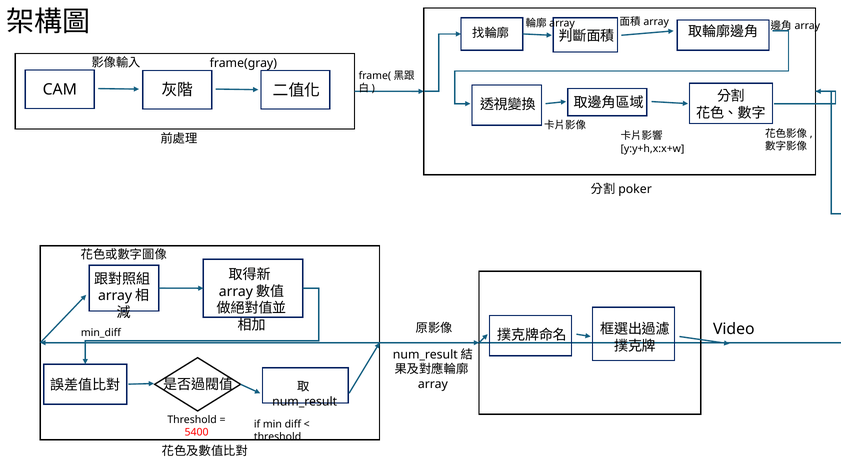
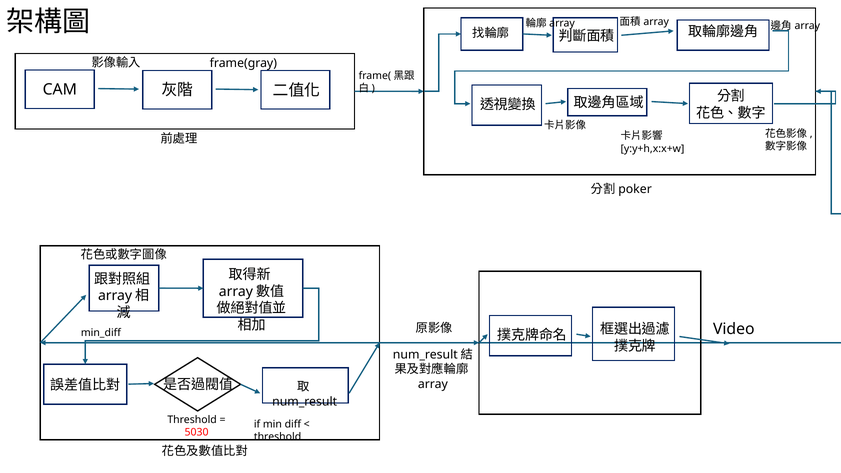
5400: 5400 -> 5030 (197, 432)
